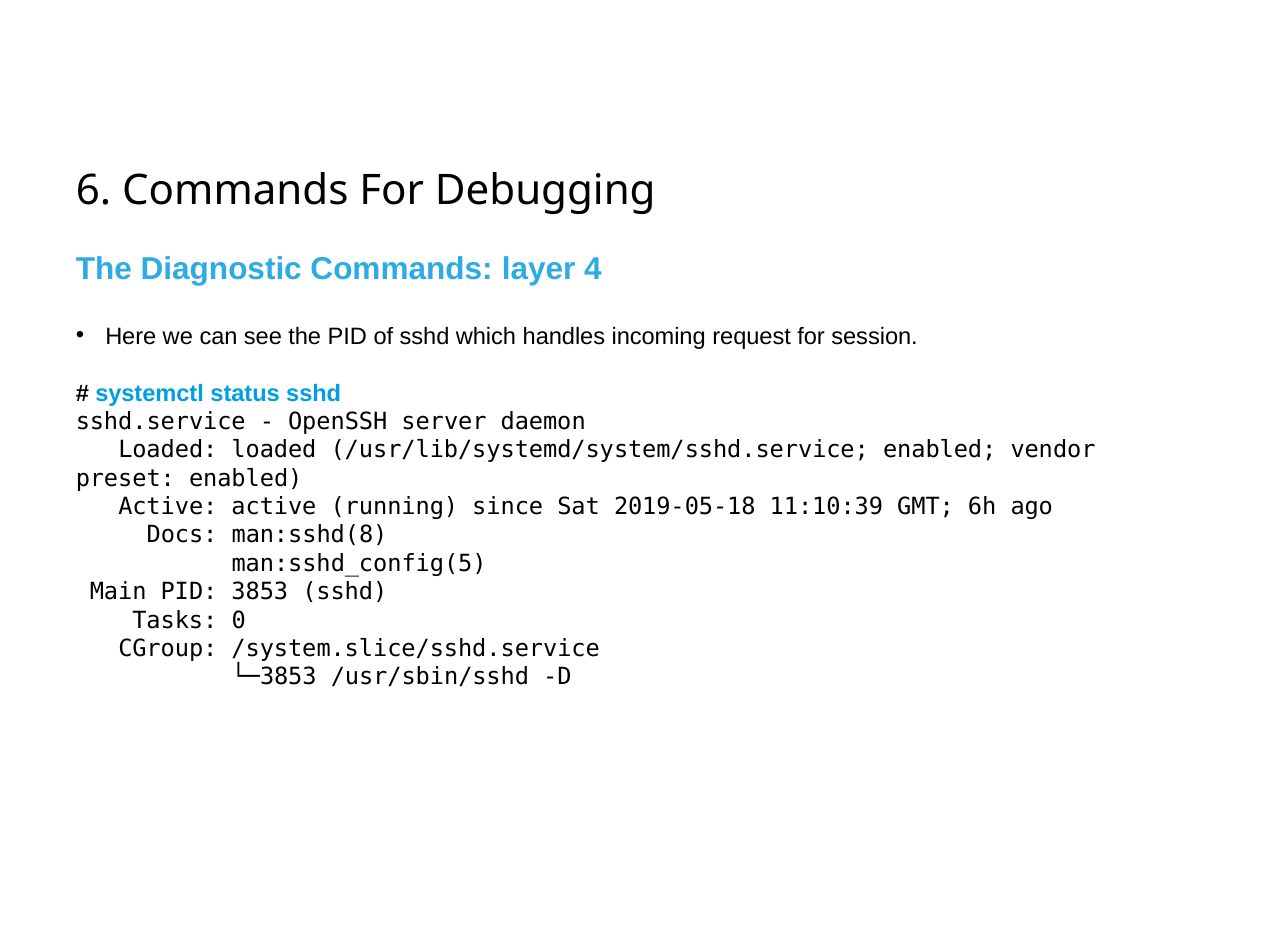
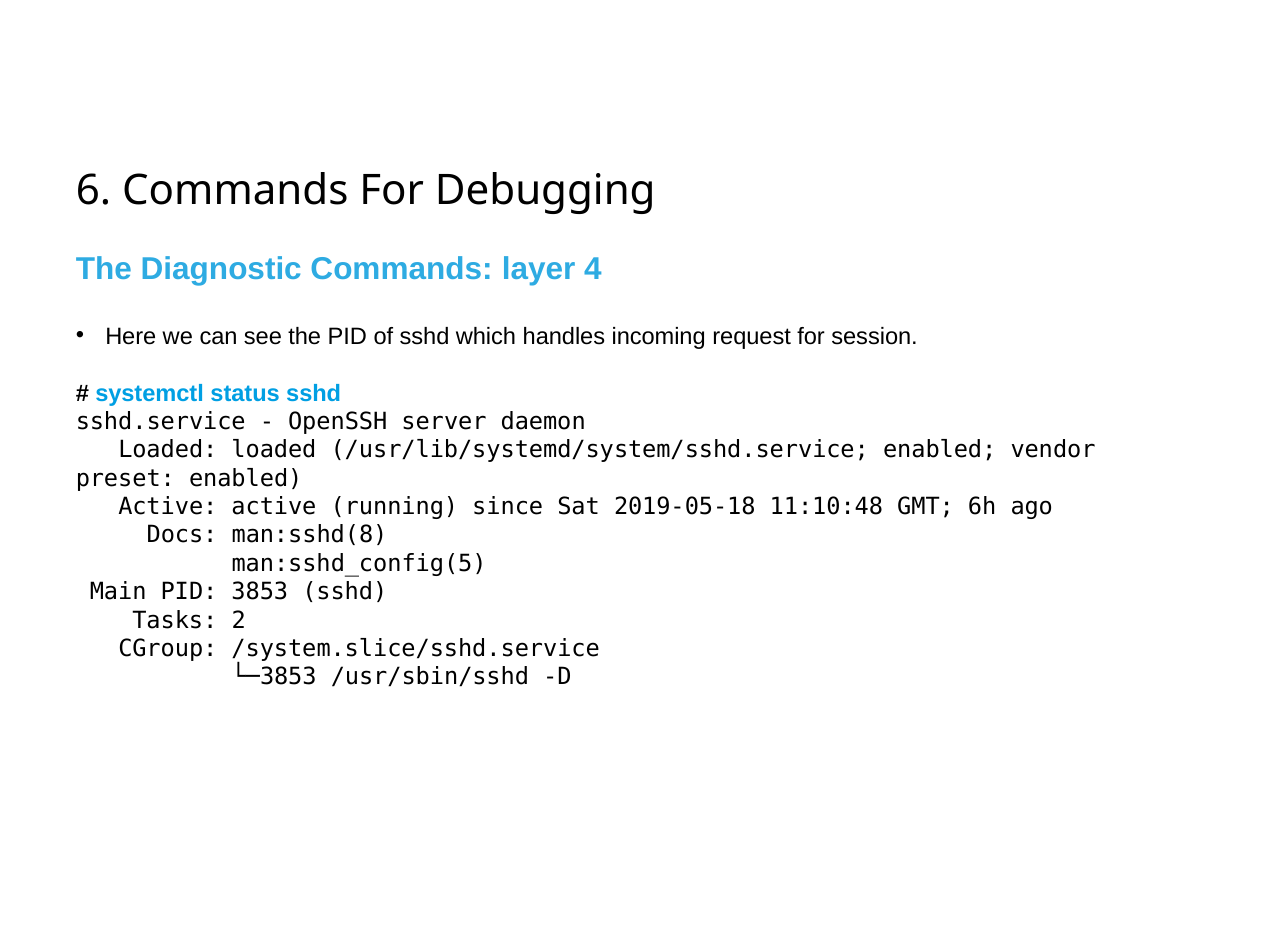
11:10:39: 11:10:39 -> 11:10:48 (826, 507)
0: 0 -> 2 (239, 620)
